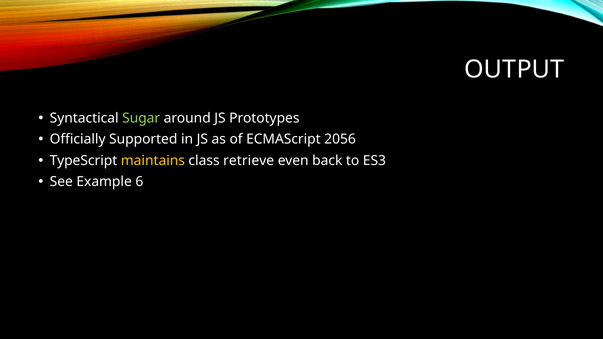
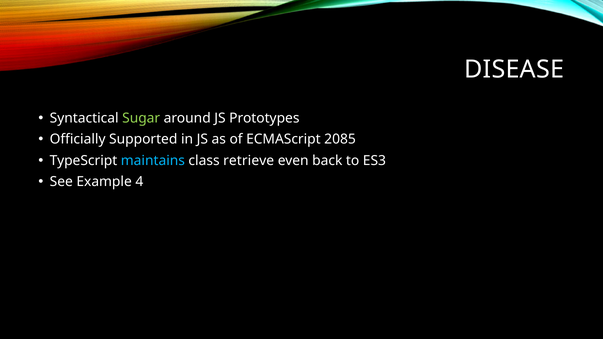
OUTPUT: OUTPUT -> DISEASE (514, 70)
2056: 2056 -> 2085 (340, 139)
maintains colour: yellow -> light blue (153, 161)
6: 6 -> 4 (139, 182)
